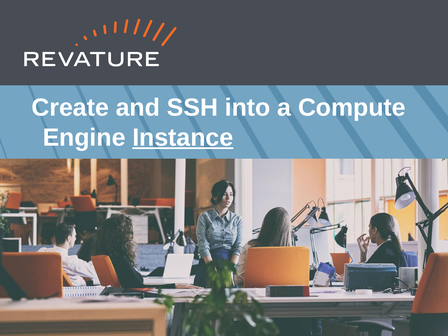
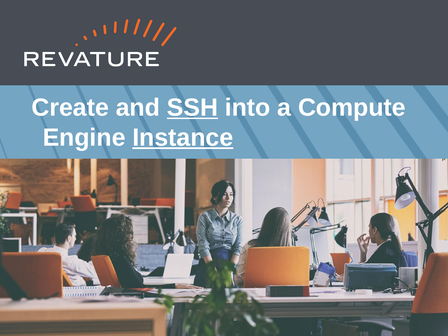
SSH underline: none -> present (192, 108)
